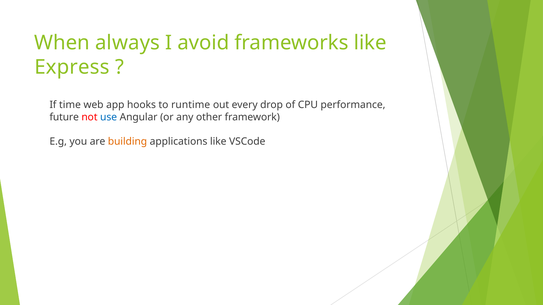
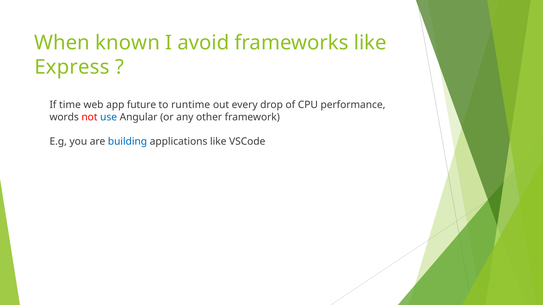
always: always -> known (128, 43)
hooks: hooks -> future (142, 105)
future: future -> words (64, 117)
building colour: orange -> blue (127, 142)
